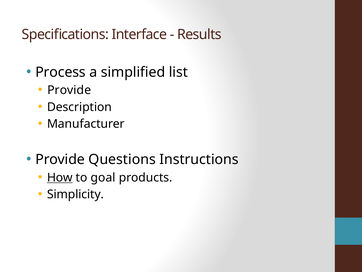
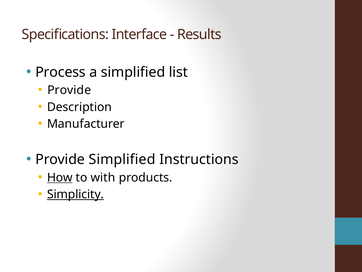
Provide Questions: Questions -> Simplified (122, 159)
goal: goal -> with (103, 177)
Simplicity underline: none -> present (75, 194)
